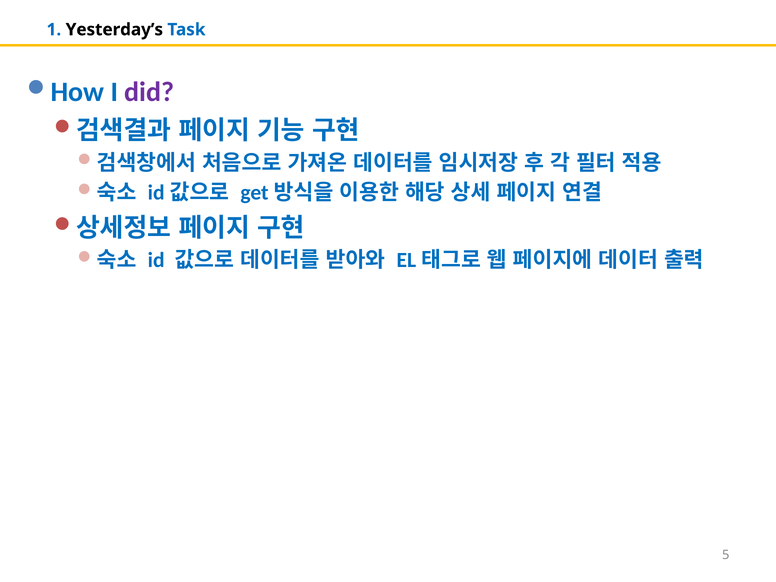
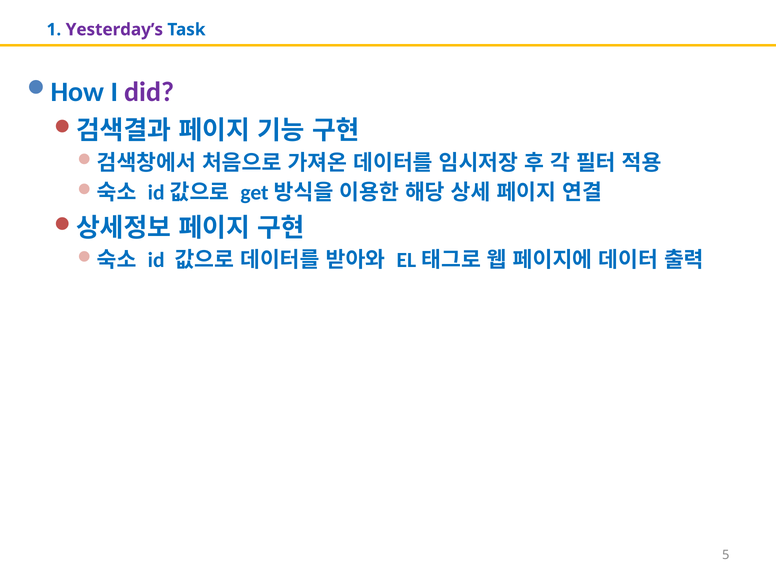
Yesterday’s colour: black -> purple (114, 30)
